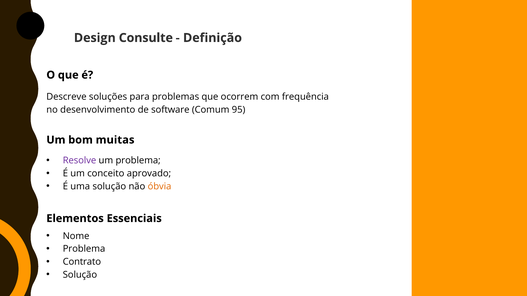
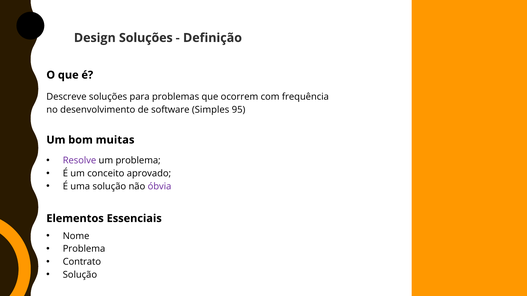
Design Consulte: Consulte -> Soluções (146, 38)
Comum: Comum -> Simples (211, 110)
óbvia colour: orange -> purple (160, 187)
